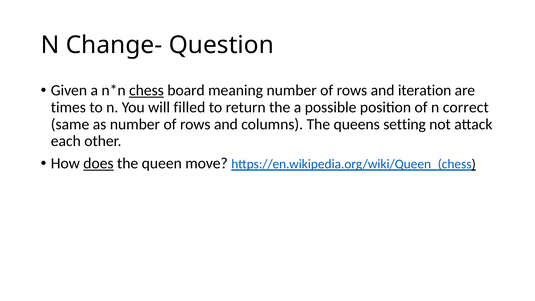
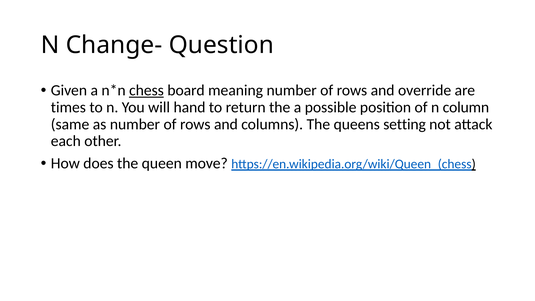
iteration: iteration -> override (425, 90)
filled: filled -> hand (190, 107)
correct: correct -> column (466, 107)
does underline: present -> none (98, 163)
